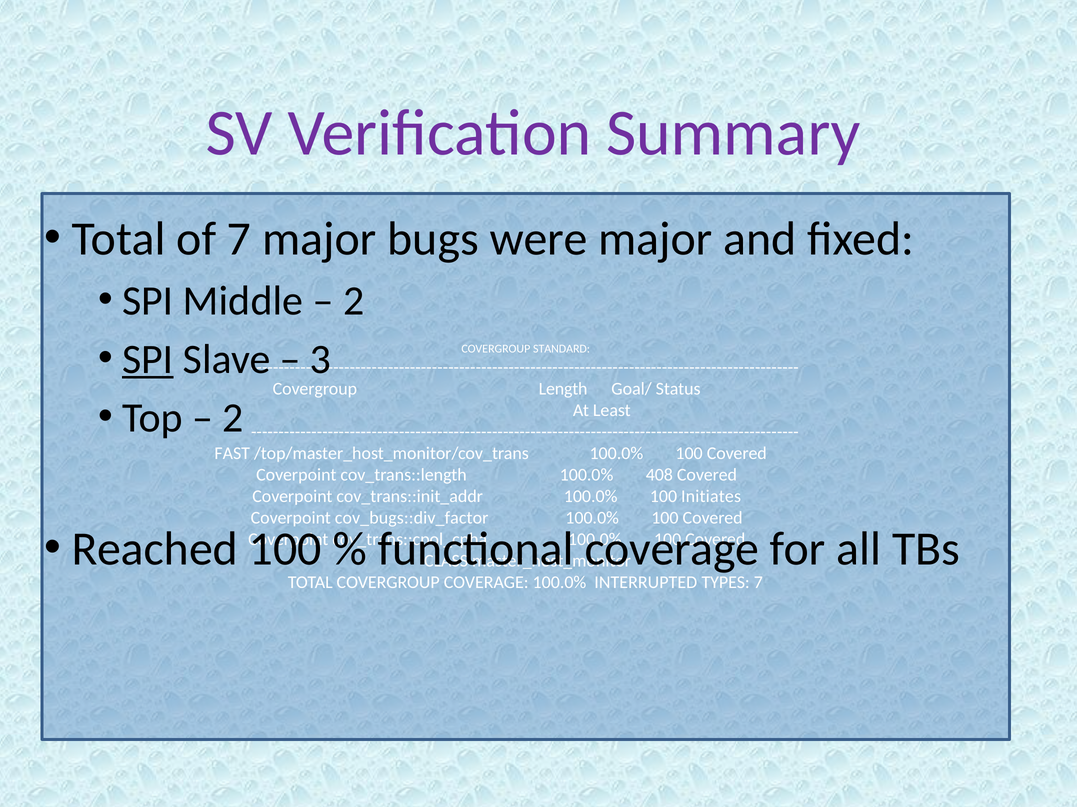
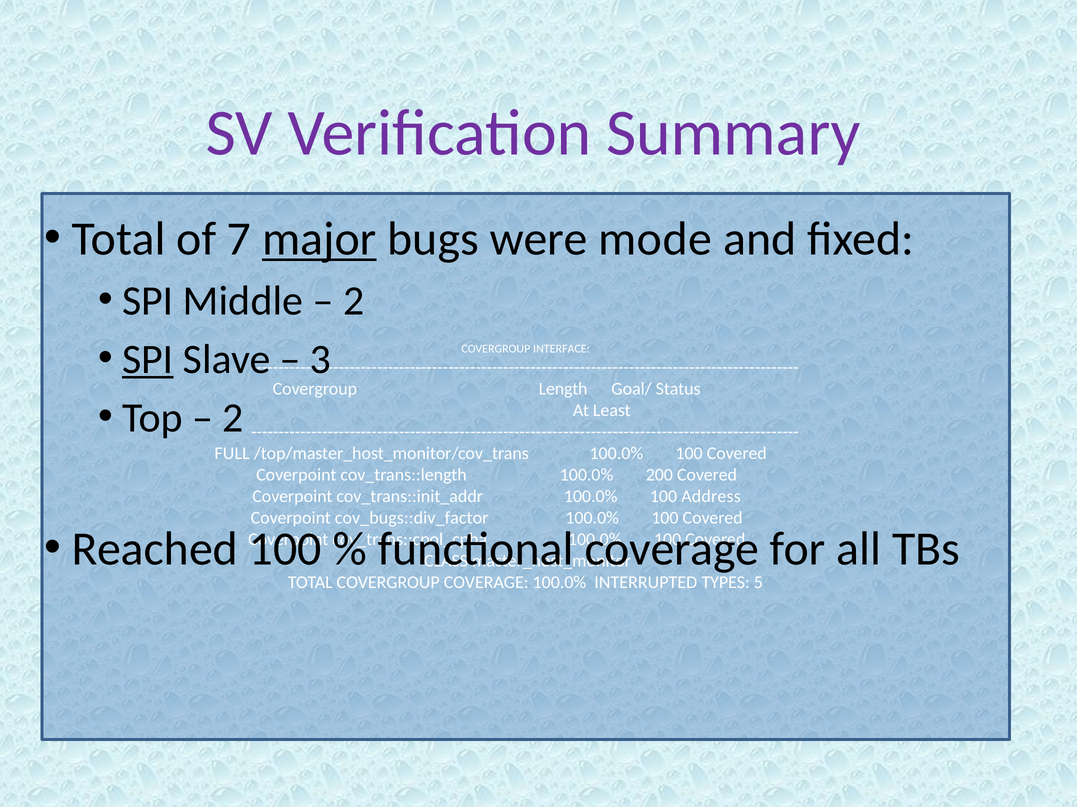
major underline: none -> present (319, 239)
were major: major -> mode (655, 239)
STANDARD: STANDARD -> INTERFACE (562, 349)
FAST: FAST -> FULL (232, 454)
408: 408 -> 200 (659, 475)
Initiates: Initiates -> Address (711, 497)
TYPES 7: 7 -> 5 (758, 583)
